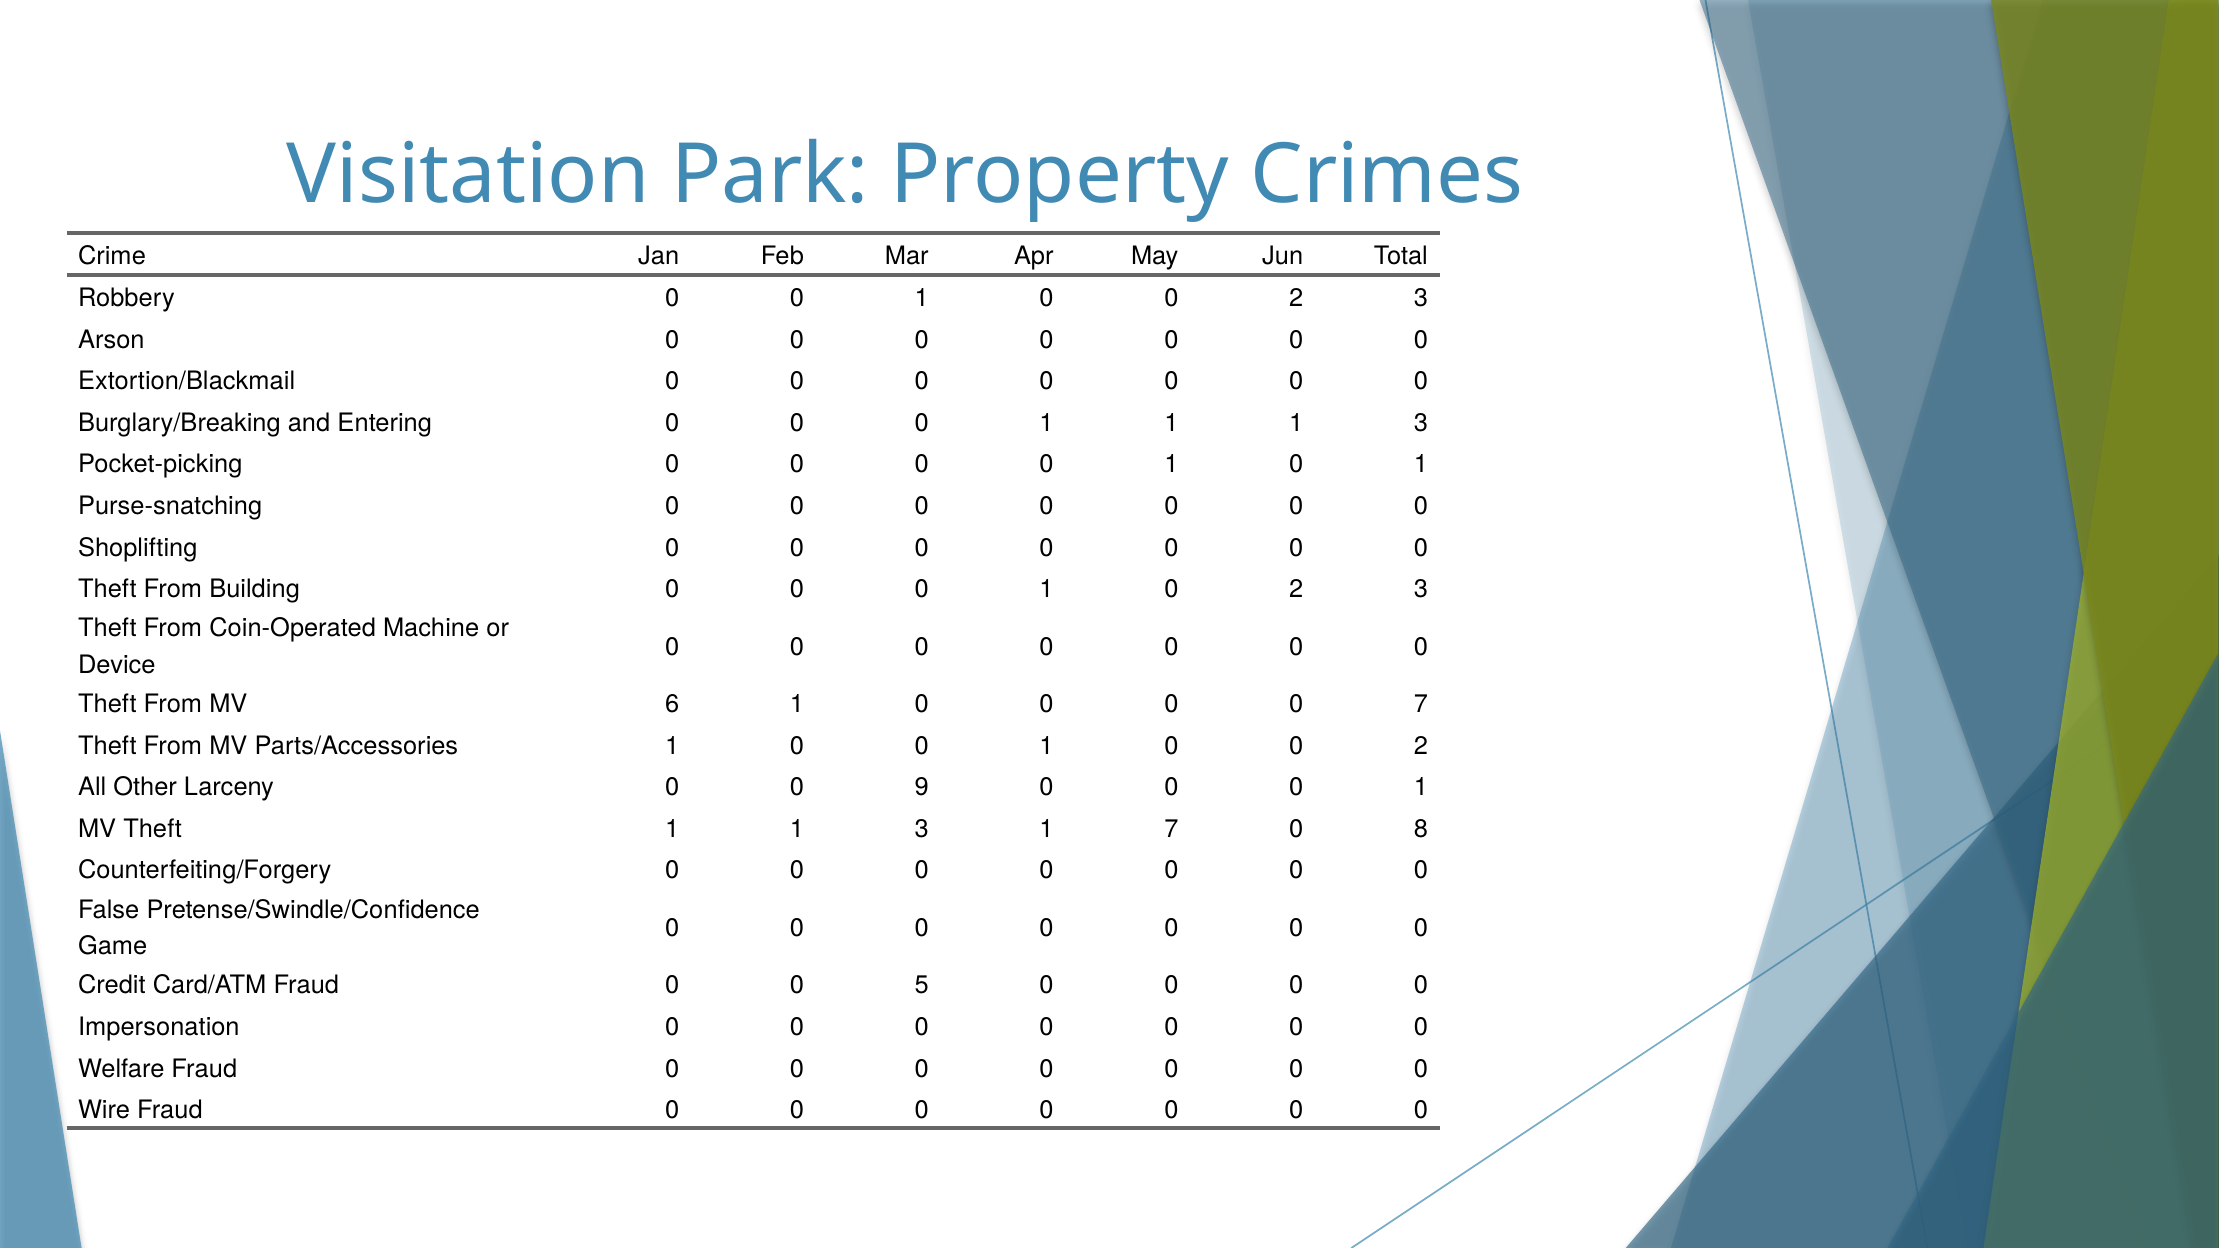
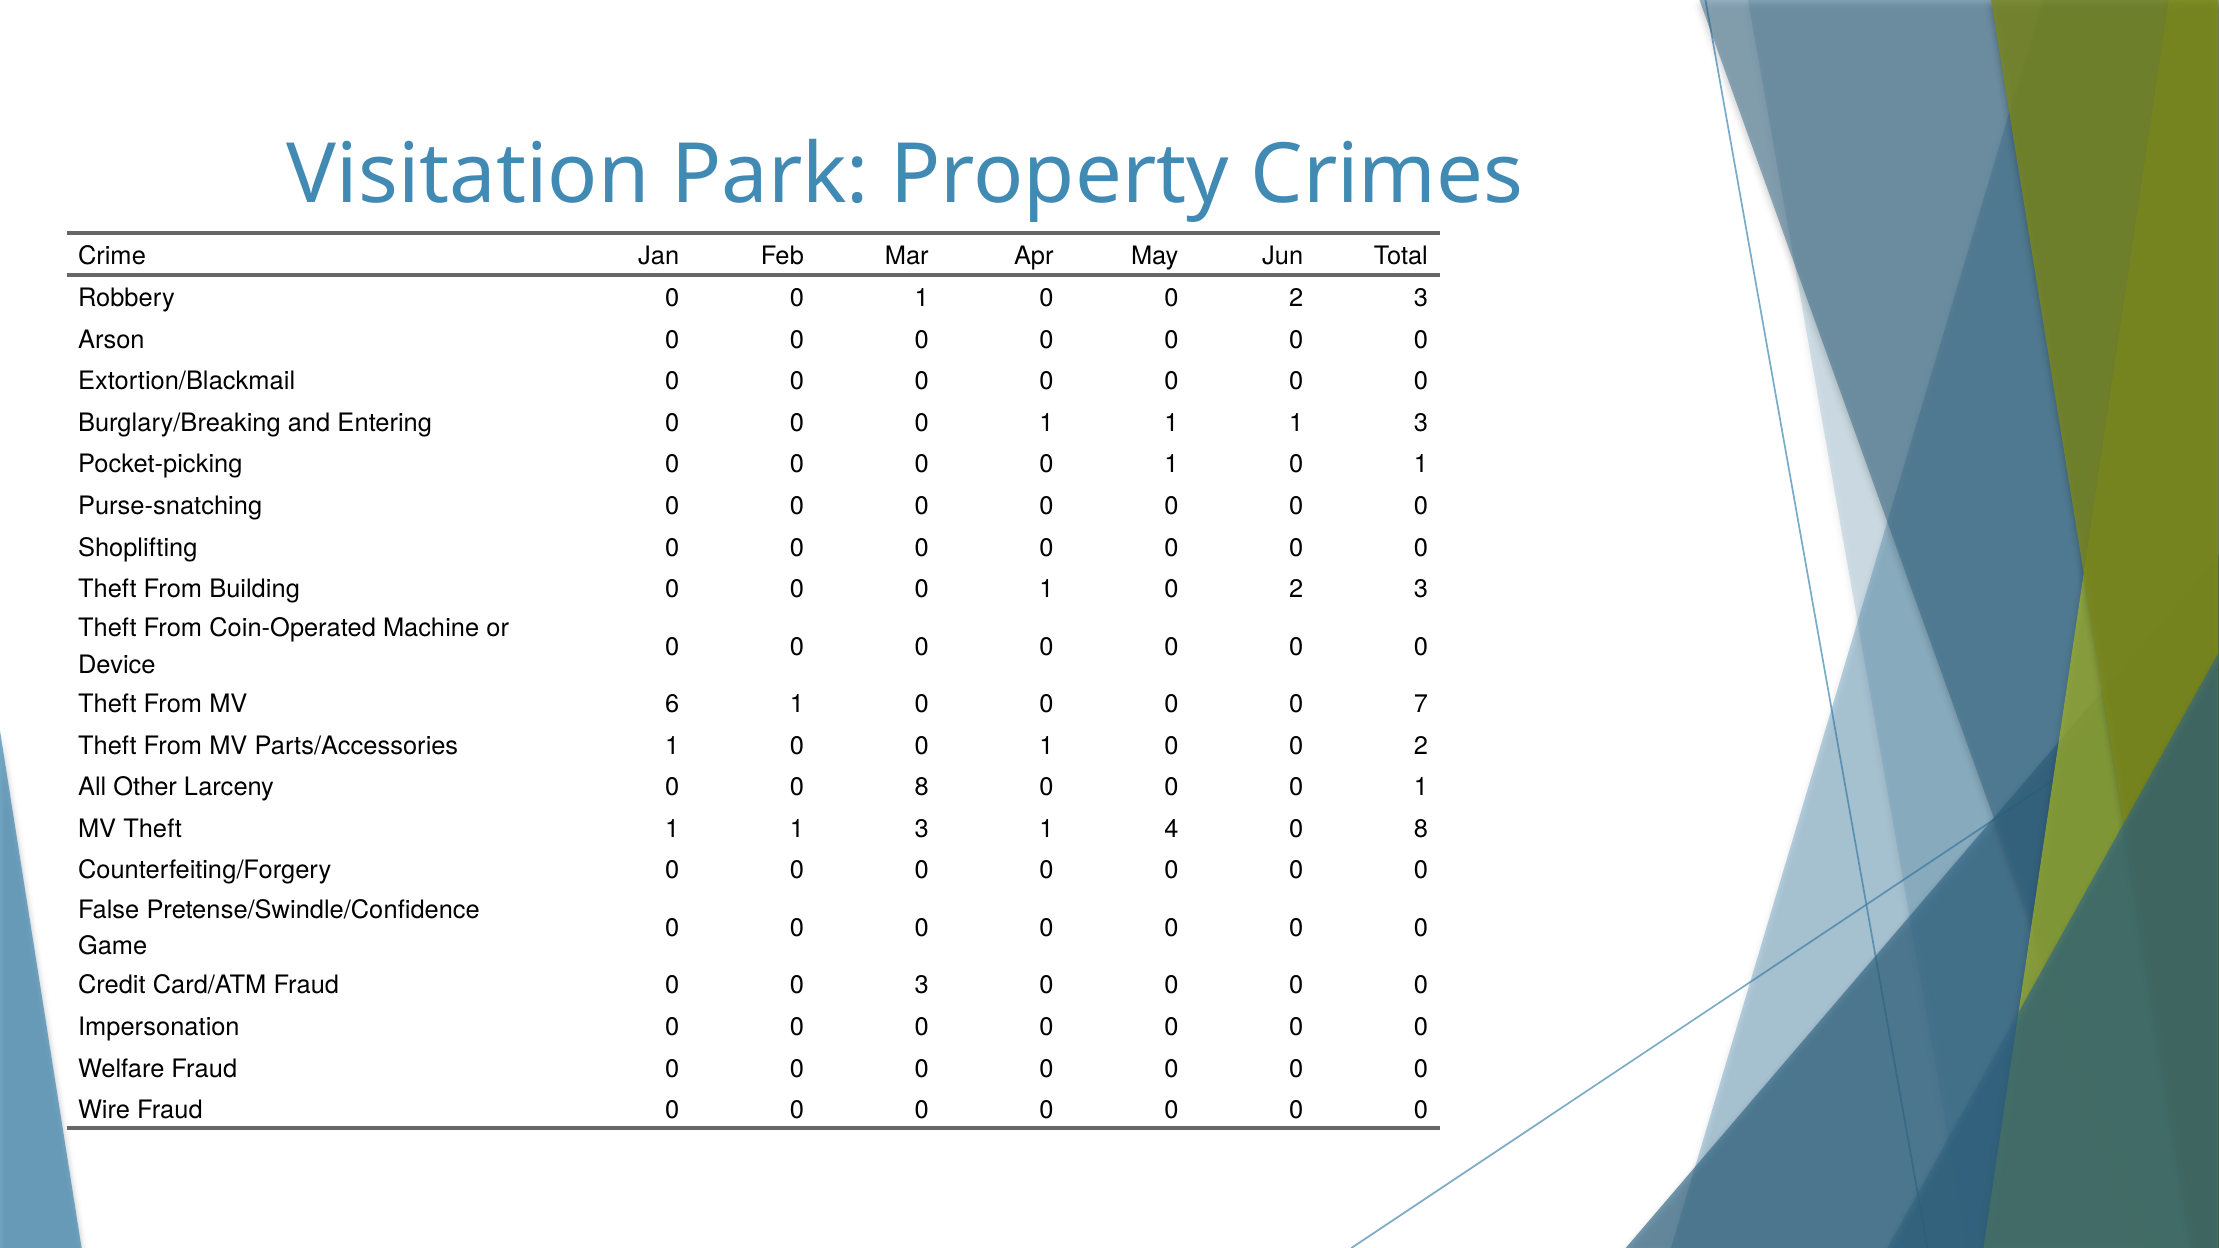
0 0 9: 9 -> 8 (922, 787)
1 7: 7 -> 4 (1171, 829)
0 5: 5 -> 3 (922, 986)
